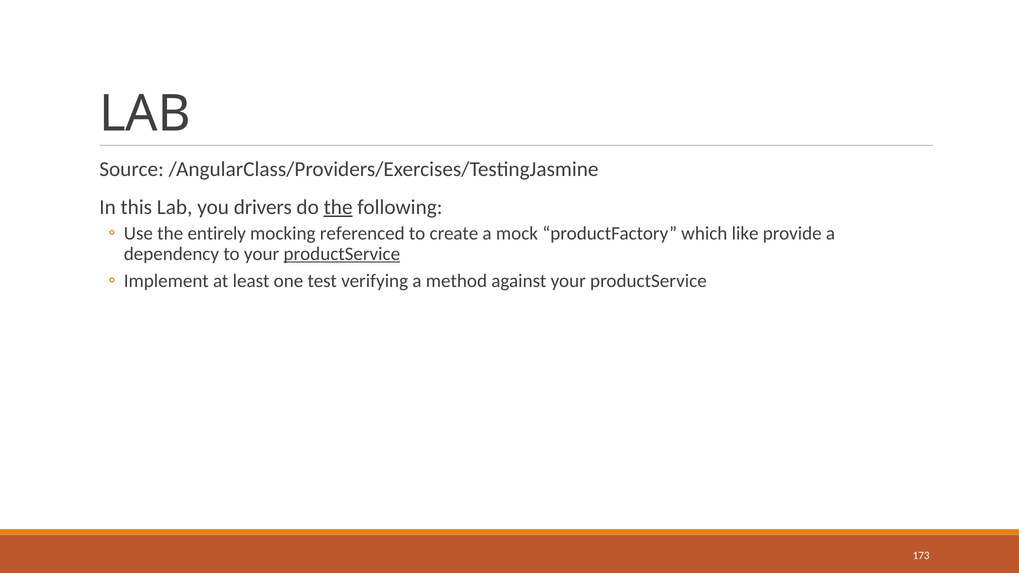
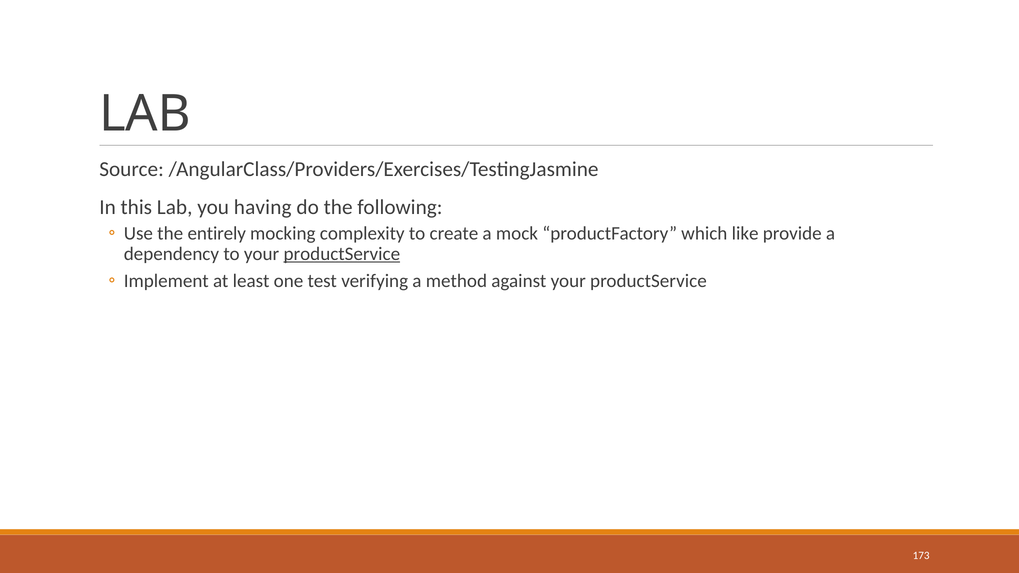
drivers: drivers -> having (263, 207)
the underline: present -> none (338, 207)
referenced: referenced -> complexity (362, 233)
